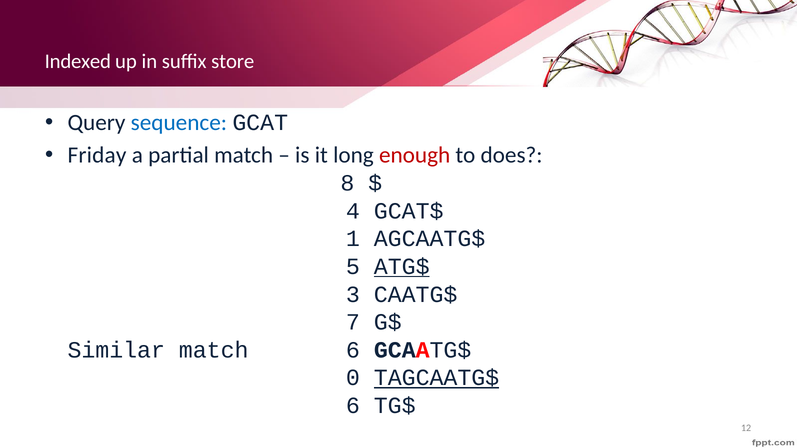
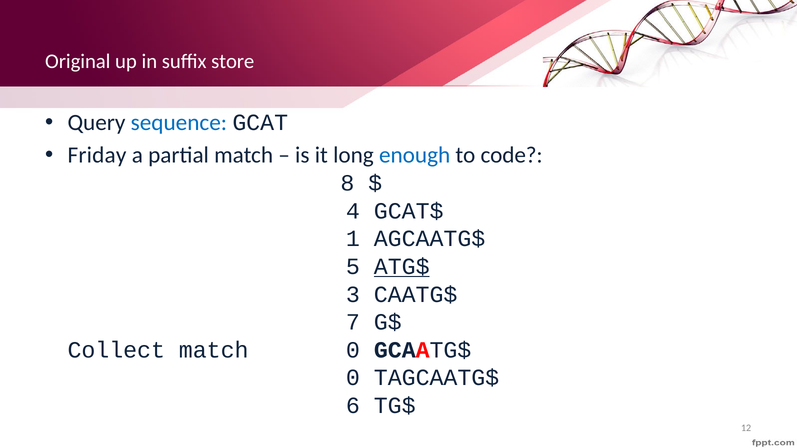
Indexed: Indexed -> Original (78, 61)
enough colour: red -> blue (415, 155)
does: does -> code (512, 155)
Similar: Similar -> Collect (116, 350)
match 6: 6 -> 0 (353, 350)
TAGCAATG$ underline: present -> none (437, 378)
